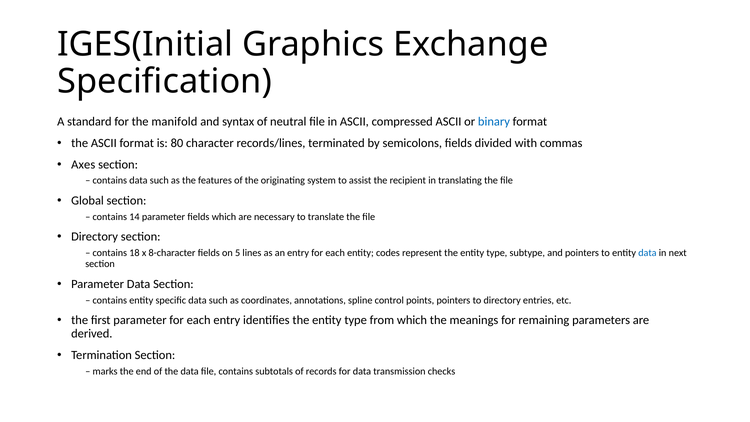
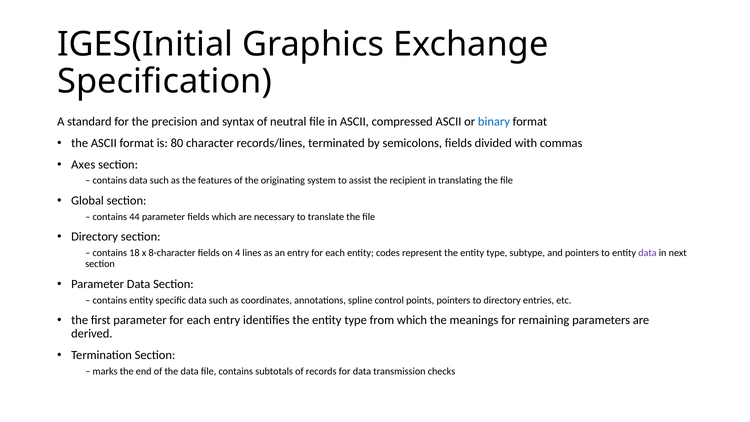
manifold: manifold -> precision (174, 122)
14: 14 -> 44 (134, 217)
5: 5 -> 4 (238, 253)
data colour: blue -> purple (647, 253)
